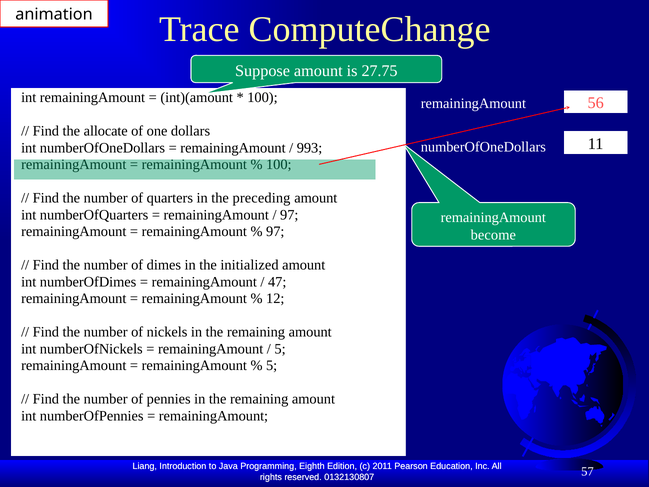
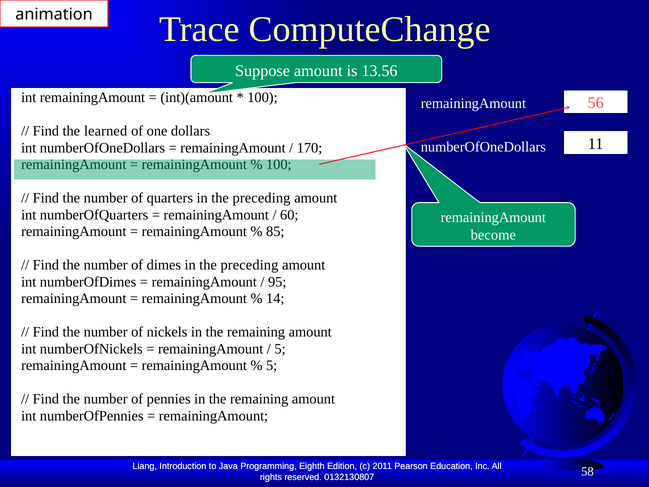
27.75: 27.75 -> 13.56 (380, 71)
allocate: allocate -> learned (106, 131)
993: 993 -> 170 (310, 148)
97: 97 -> 60 (289, 215)
97: 97 -> 85 (275, 231)
dimes in the initialized: initialized -> preceding (249, 265)
47: 47 -> 95 (277, 282)
12: 12 -> 14 (275, 298)
57: 57 -> 58 (587, 471)
